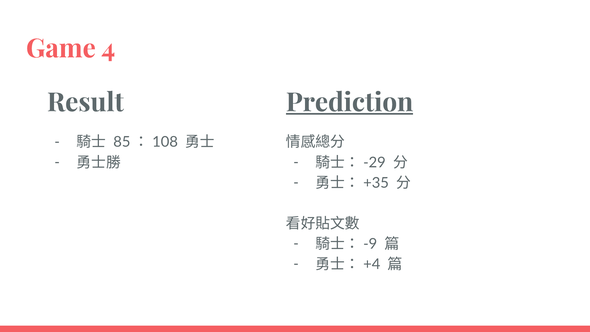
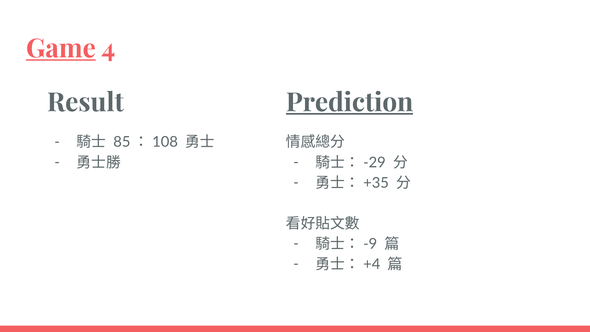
Game underline: none -> present (61, 49)
